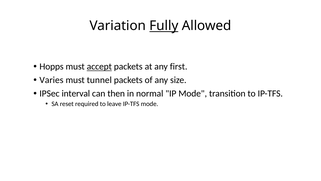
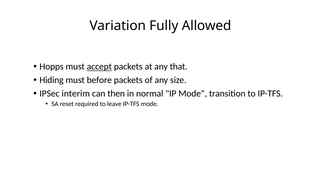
Fully underline: present -> none (164, 26)
first: first -> that (179, 66)
Varies: Varies -> Hiding (52, 80)
tunnel: tunnel -> before (99, 80)
interval: interval -> interim (76, 93)
